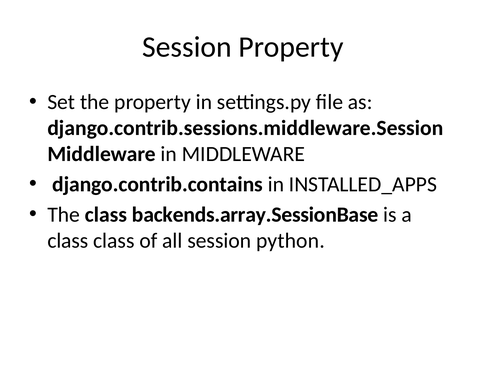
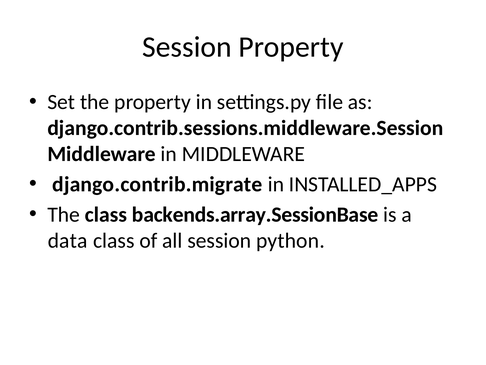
django.contrib.contains: django.contrib.contains -> django.contrib.migrate (157, 184)
class: class -> data (68, 240)
